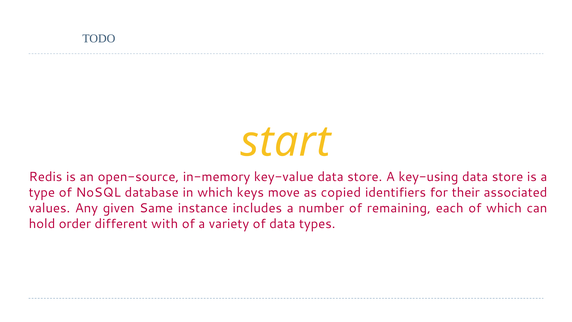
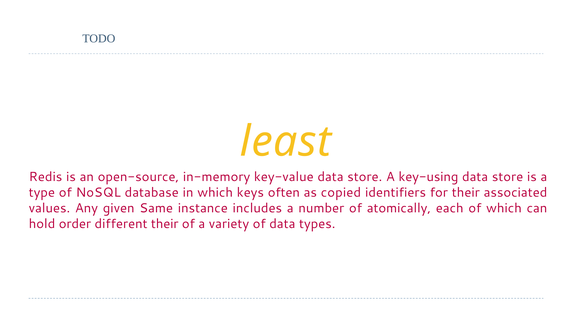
start: start -> least (286, 142)
move: move -> often (284, 192)
remaining: remaining -> atomically (399, 208)
different with: with -> their (165, 224)
